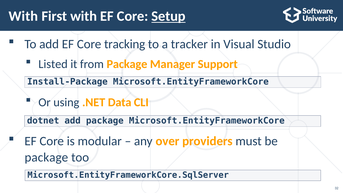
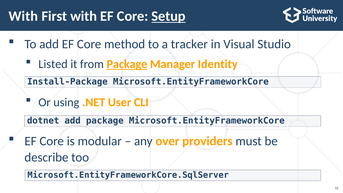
tracking: tracking -> method (125, 44)
Package underline: none -> present (127, 64)
Support: Support -> Identity (218, 64)
Data: Data -> User (120, 102)
package: package -> describe (46, 157)
